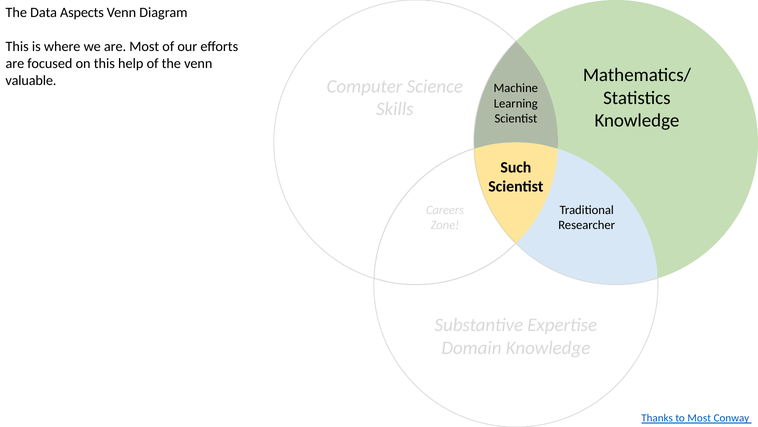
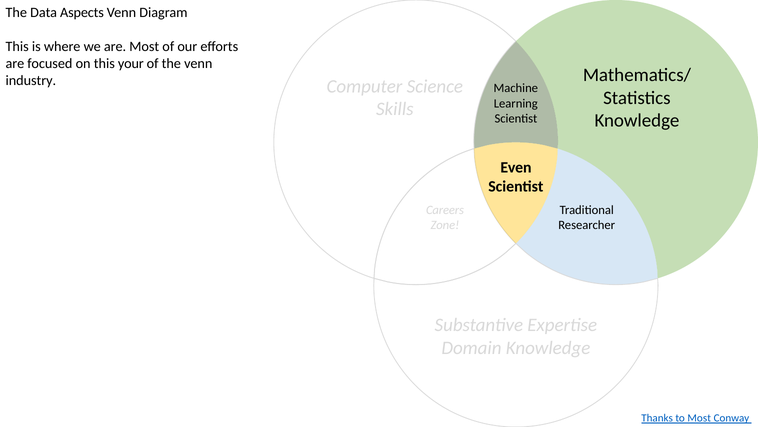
help: help -> your (131, 63)
valuable: valuable -> industry (31, 81)
Such: Such -> Even (516, 167)
